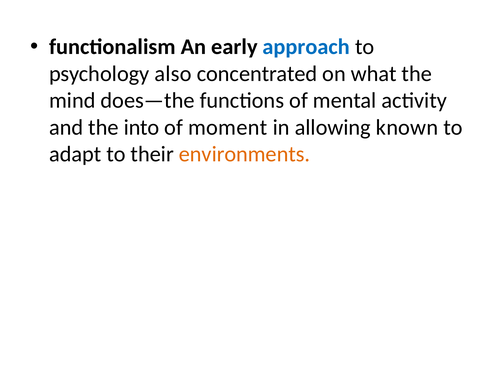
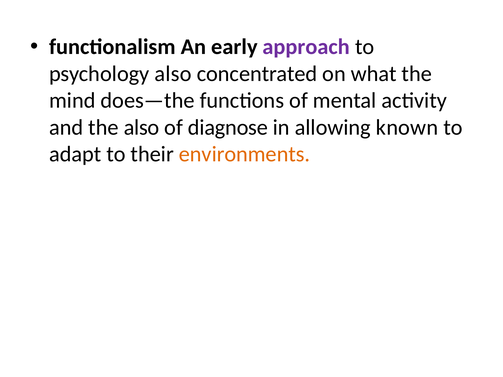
approach colour: blue -> purple (306, 47)
the into: into -> also (142, 127)
moment: moment -> diagnose (228, 127)
